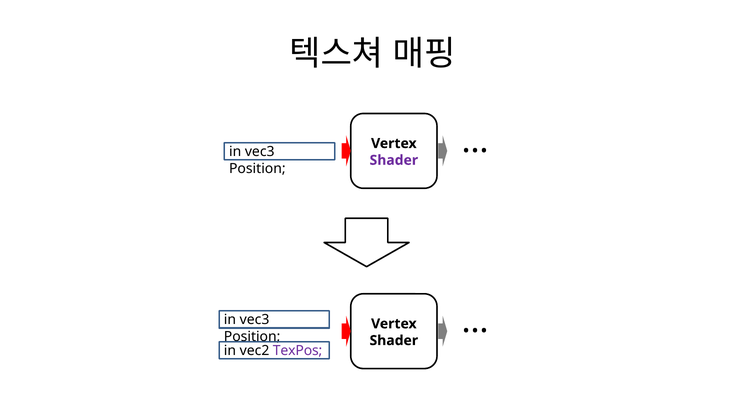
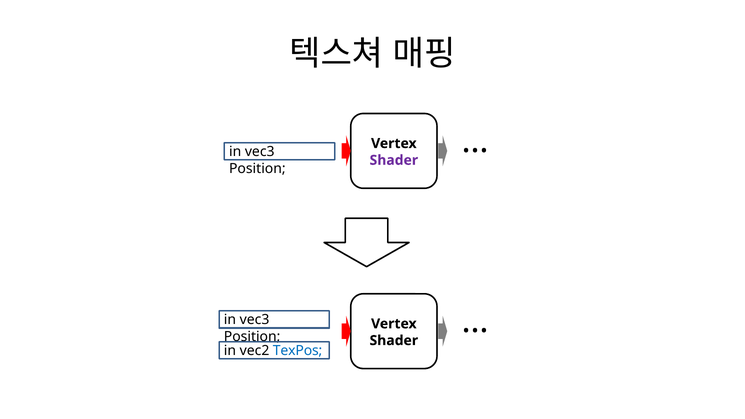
TexPos colour: purple -> blue (298, 351)
